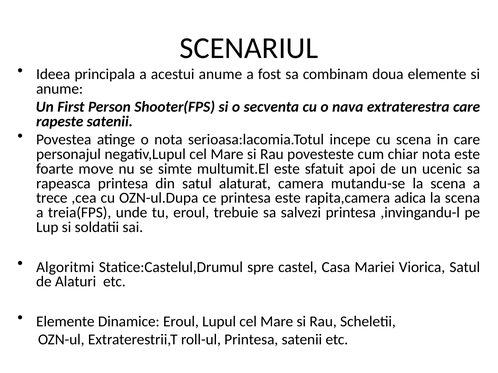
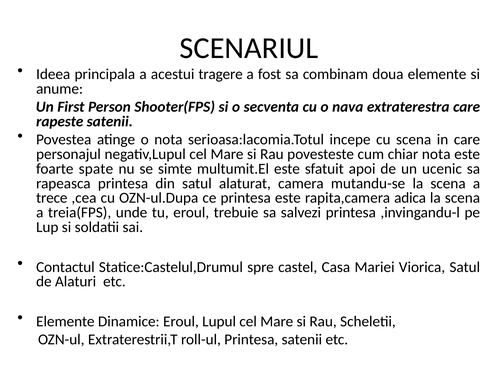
acestui anume: anume -> tragere (221, 74)
move: move -> spate (96, 169)
Algoritmi: Algoritmi -> Contactul (65, 267)
